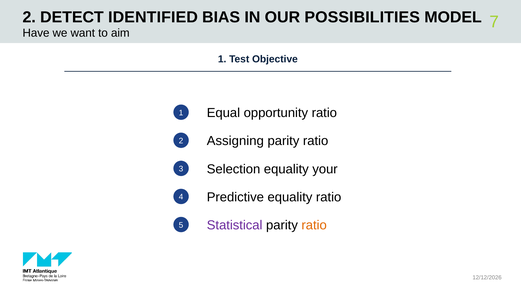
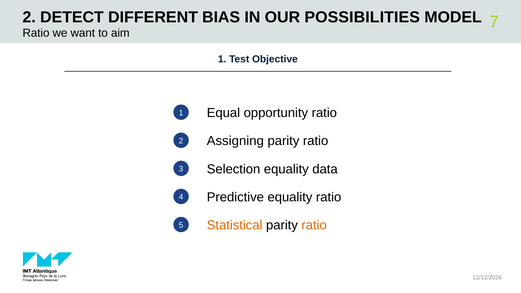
IDENTIFIED: IDENTIFIED -> DIFFERENT (153, 17)
Have: Have -> Ratio (36, 33)
your: your -> data (325, 169)
Statistical colour: purple -> orange (235, 225)
